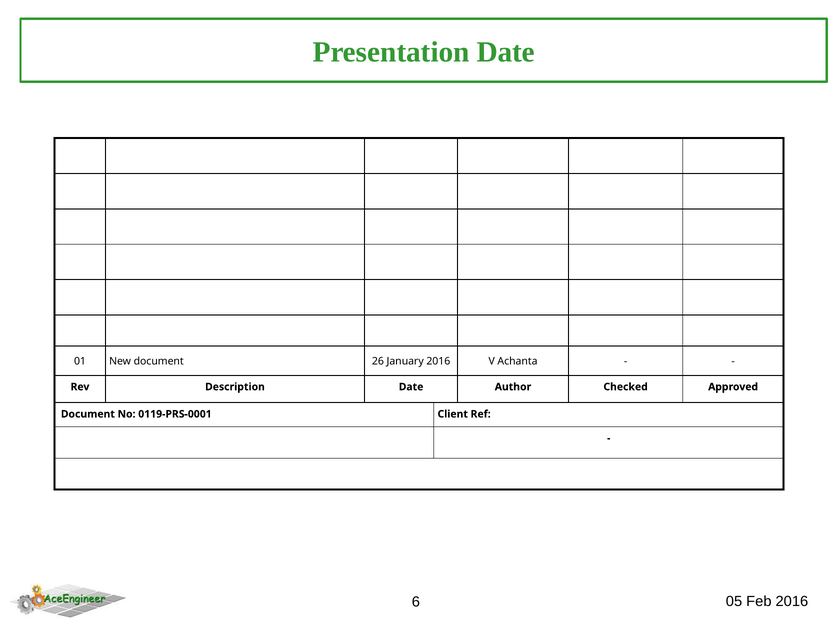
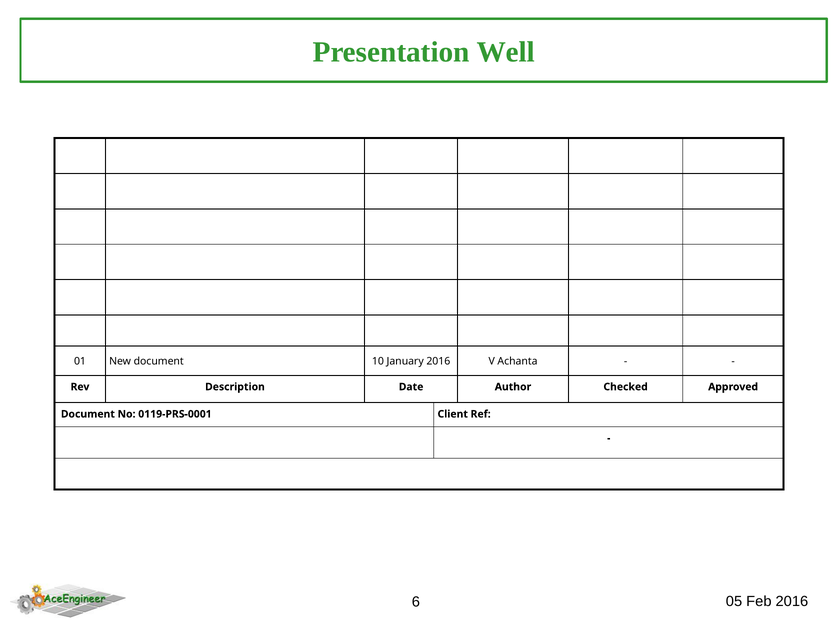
Presentation Date: Date -> Well (506, 52)
26: 26 -> 10 (378, 362)
